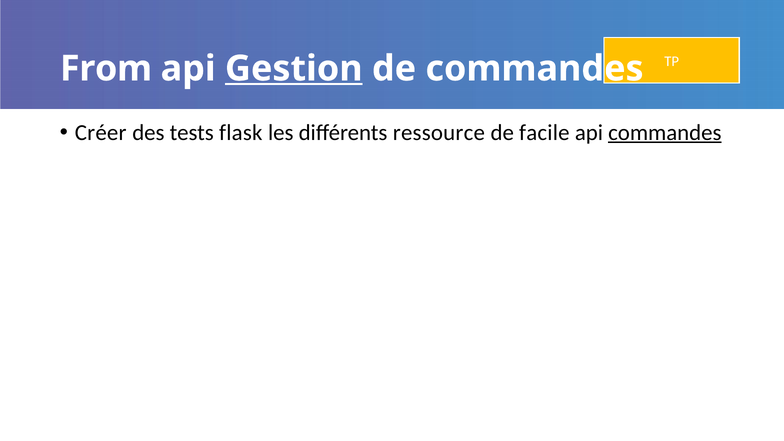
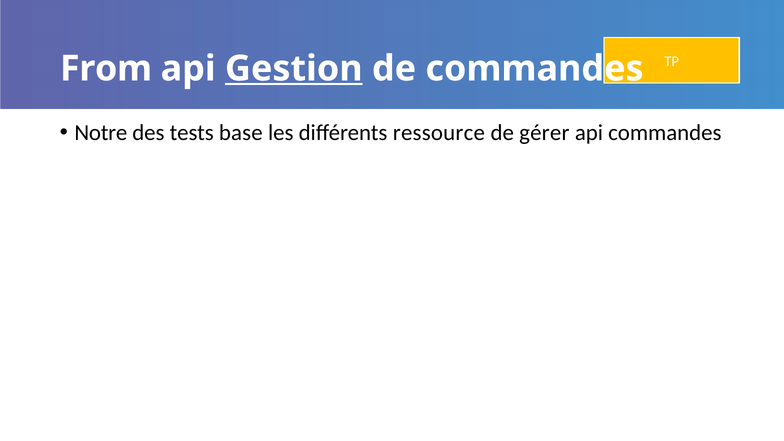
Créer: Créer -> Notre (101, 133)
flask: flask -> base (241, 133)
facile: facile -> gérer (544, 133)
commandes underline: present -> none (665, 133)
